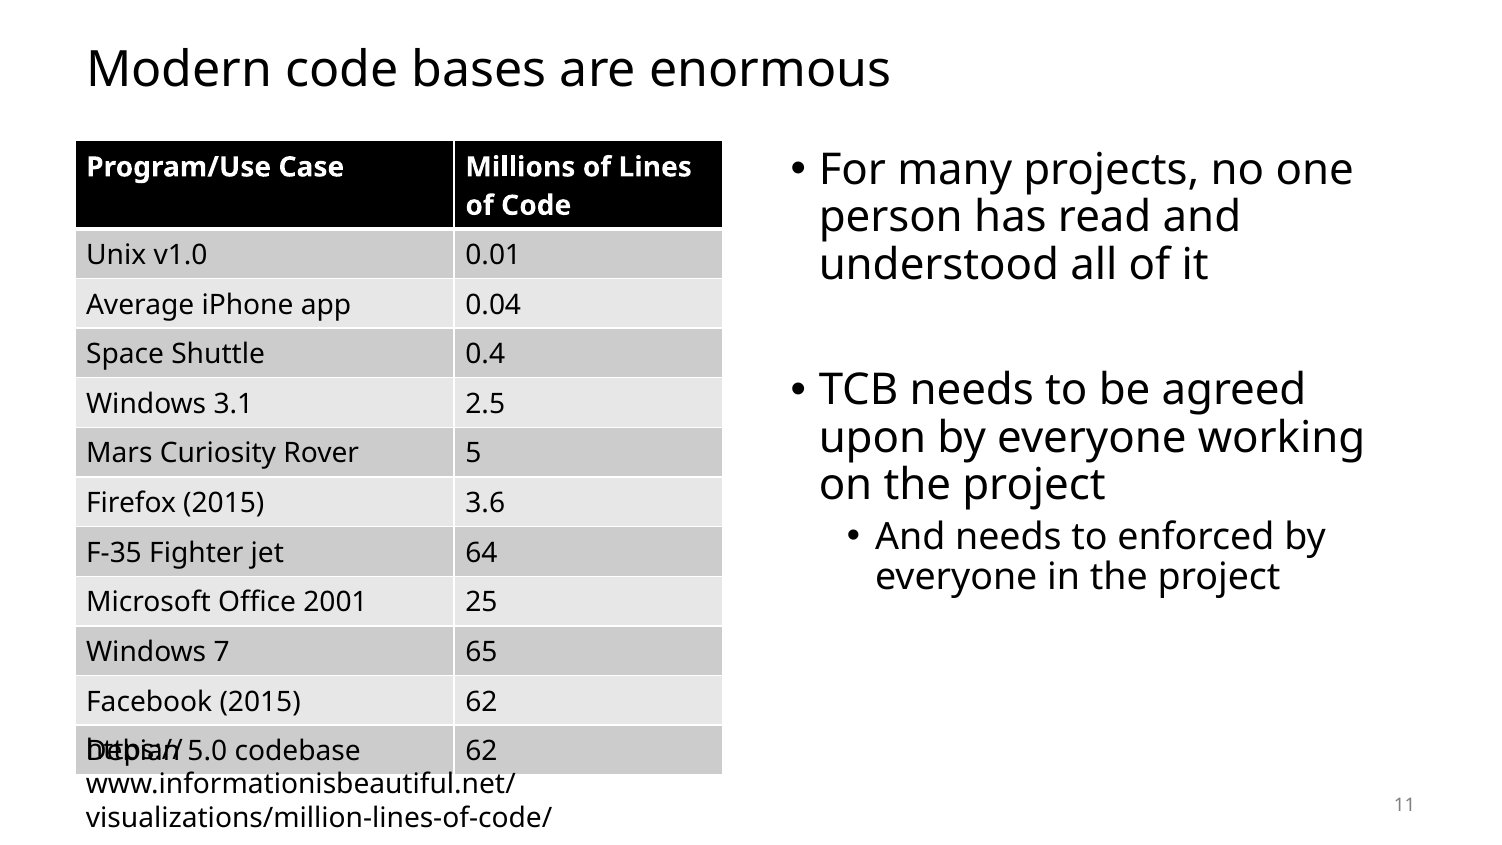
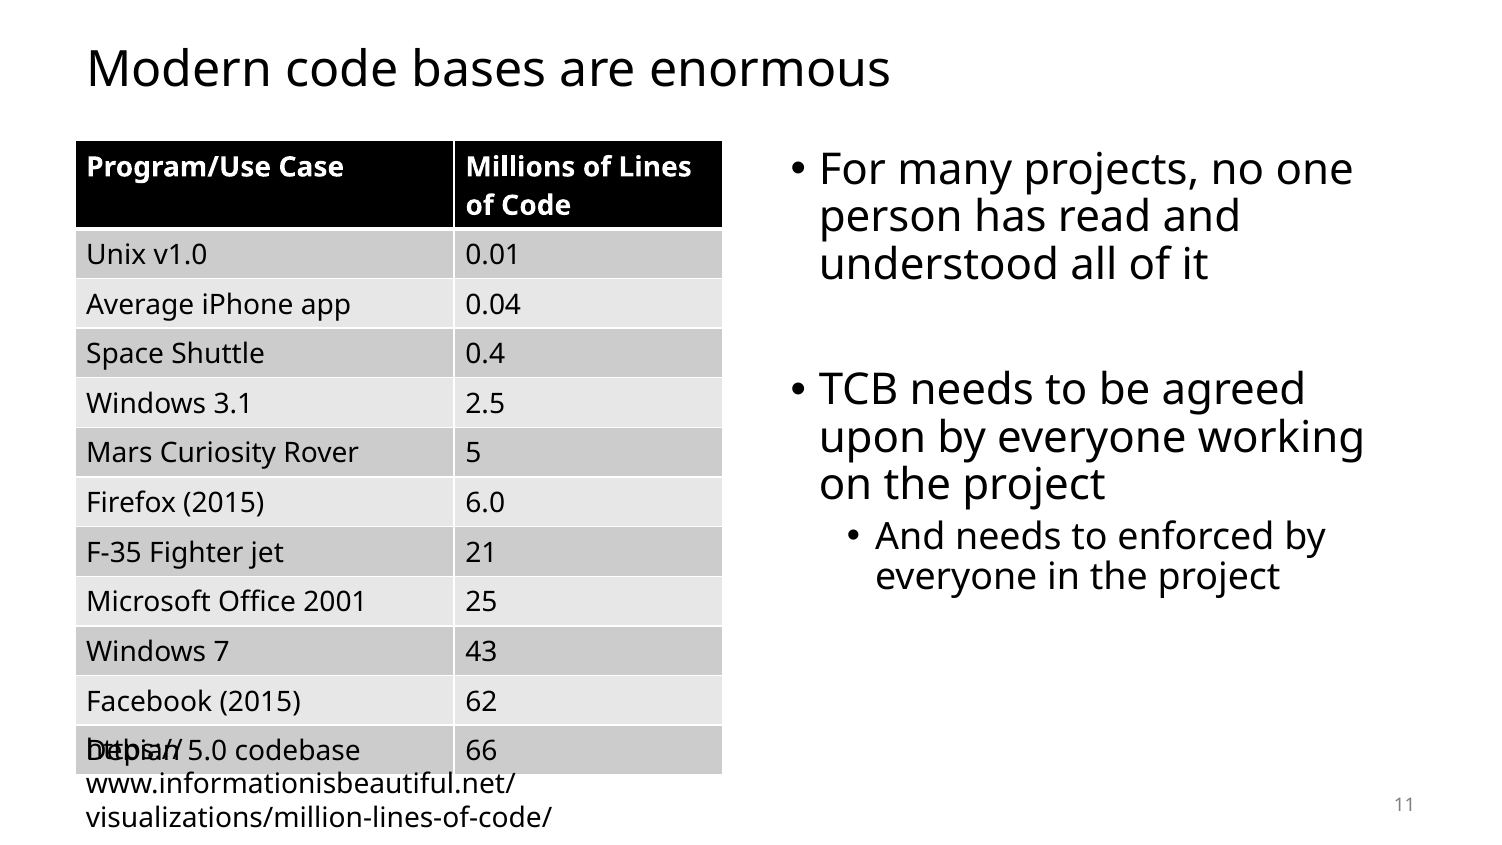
3.6: 3.6 -> 6.0 (485, 503)
64: 64 -> 21 (481, 553)
65: 65 -> 43 (481, 652)
codebase 62: 62 -> 66 (481, 751)
